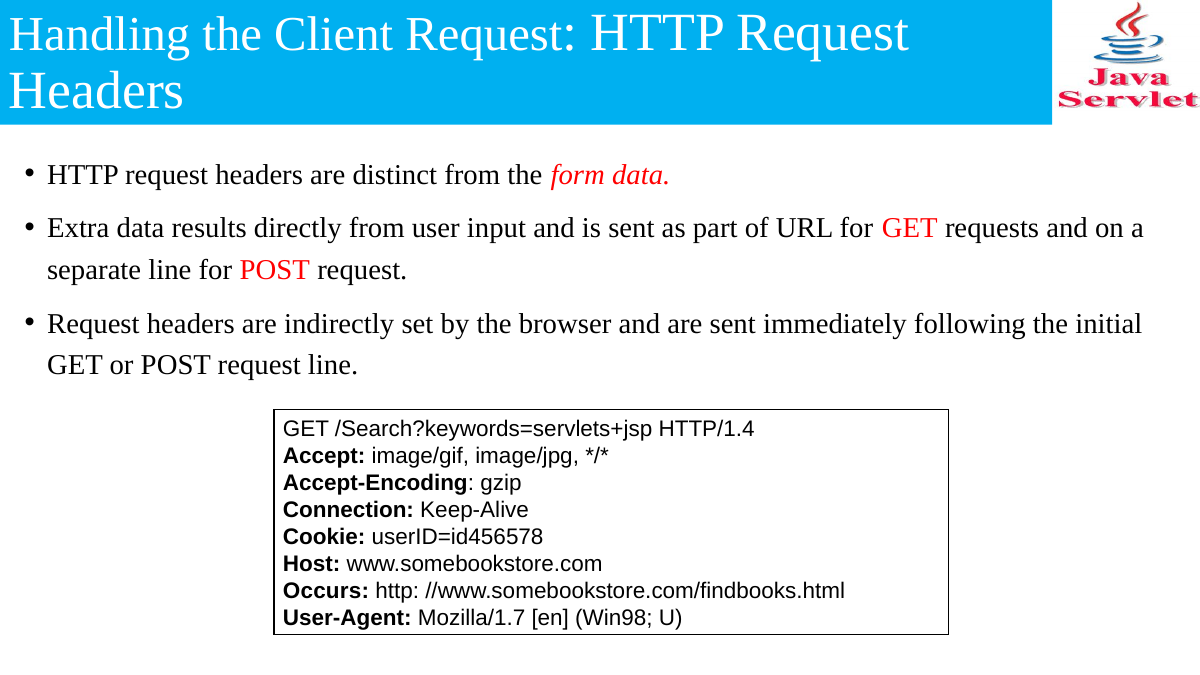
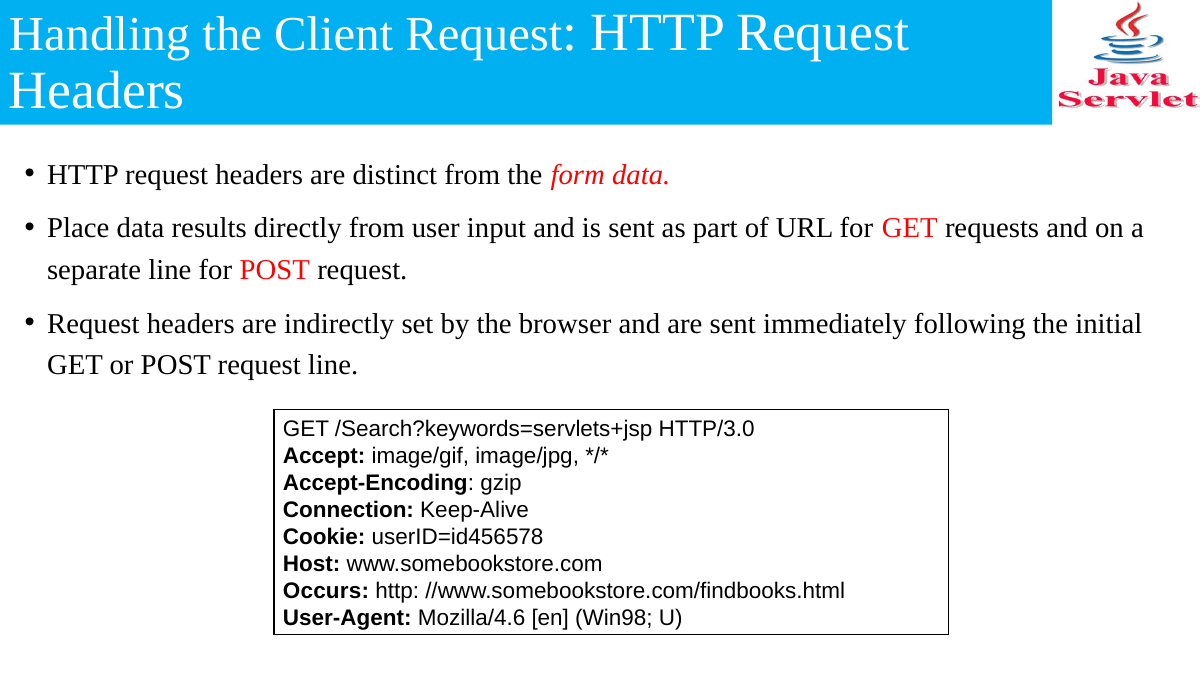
Extra: Extra -> Place (78, 228)
HTTP/1.4: HTTP/1.4 -> HTTP/3.0 (707, 429)
Mozilla/1.7: Mozilla/1.7 -> Mozilla/4.6 (472, 618)
